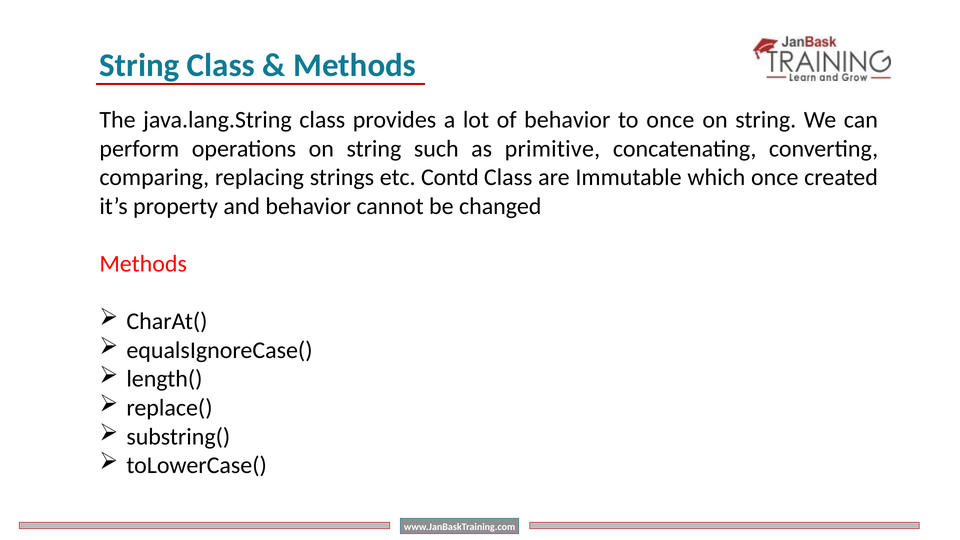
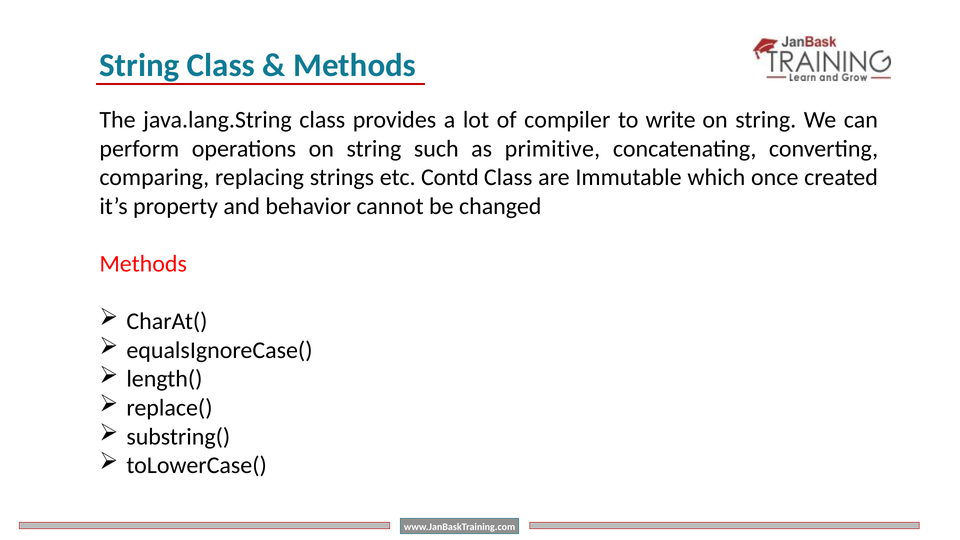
of behavior: behavior -> compiler (567, 120)
to once: once -> write (671, 120)
